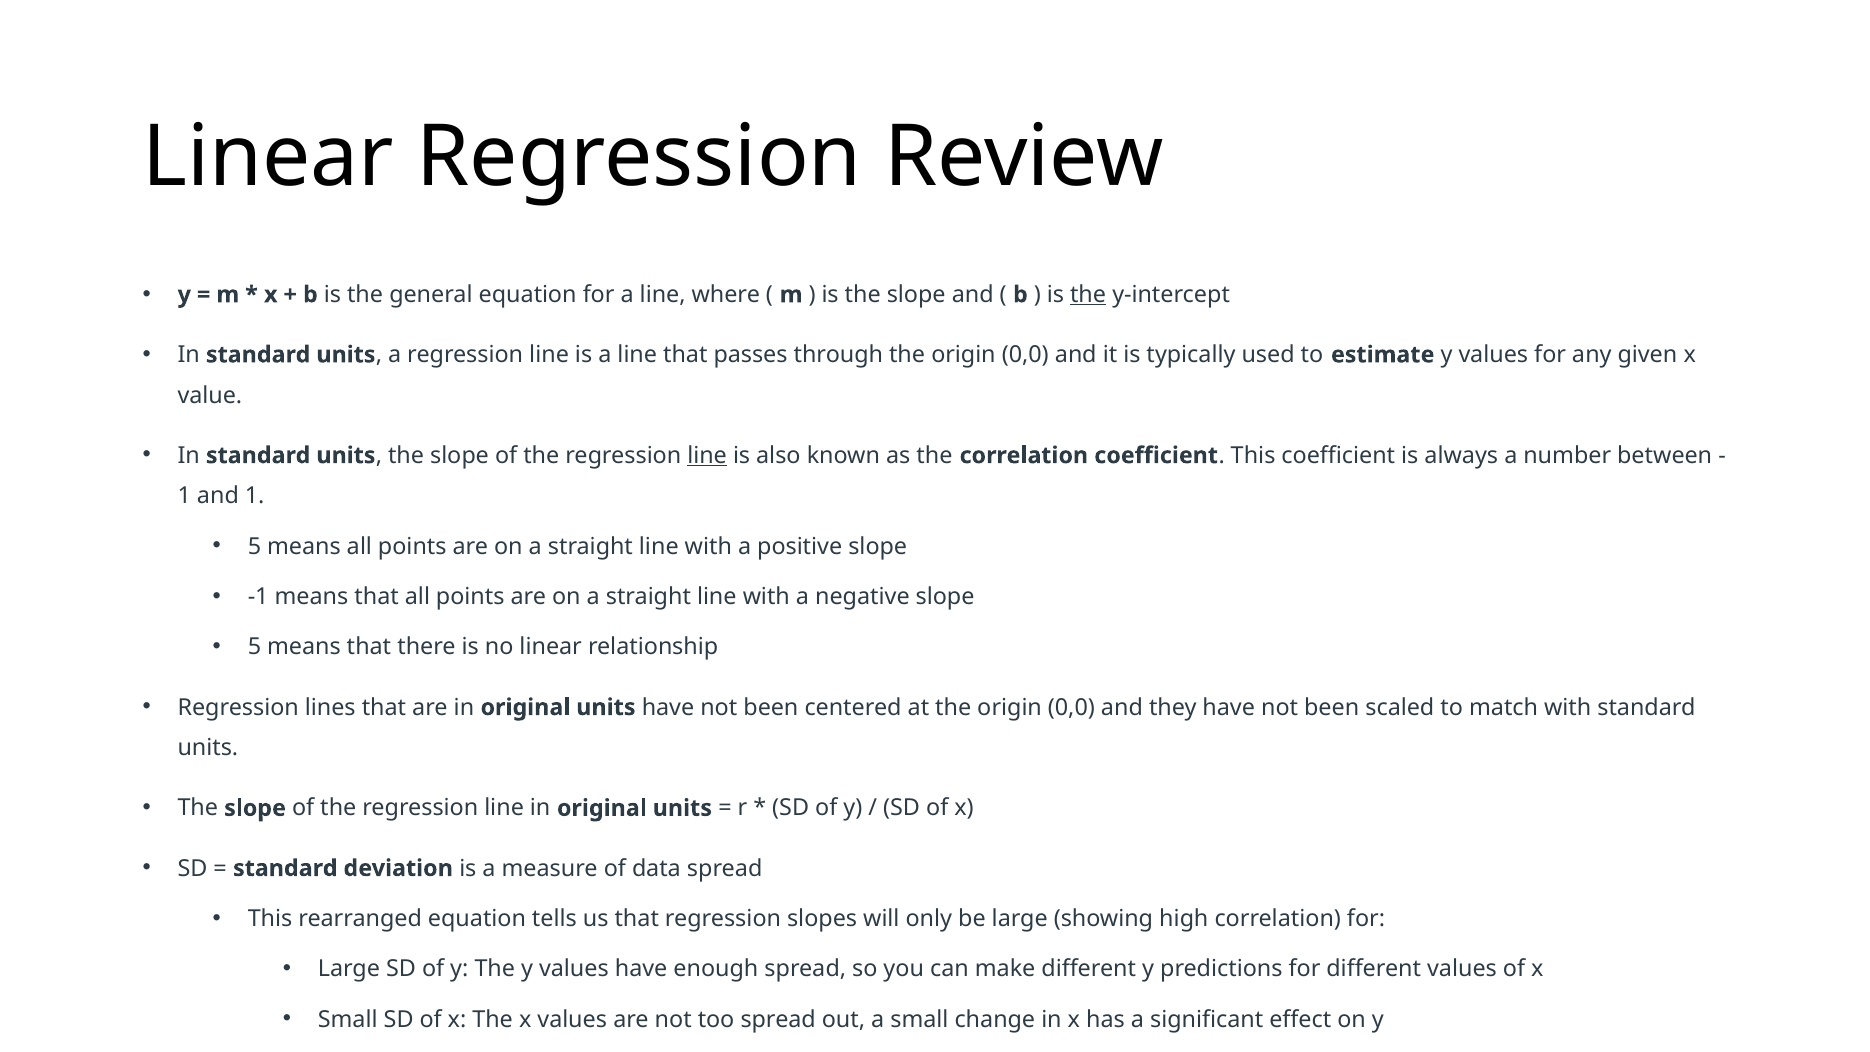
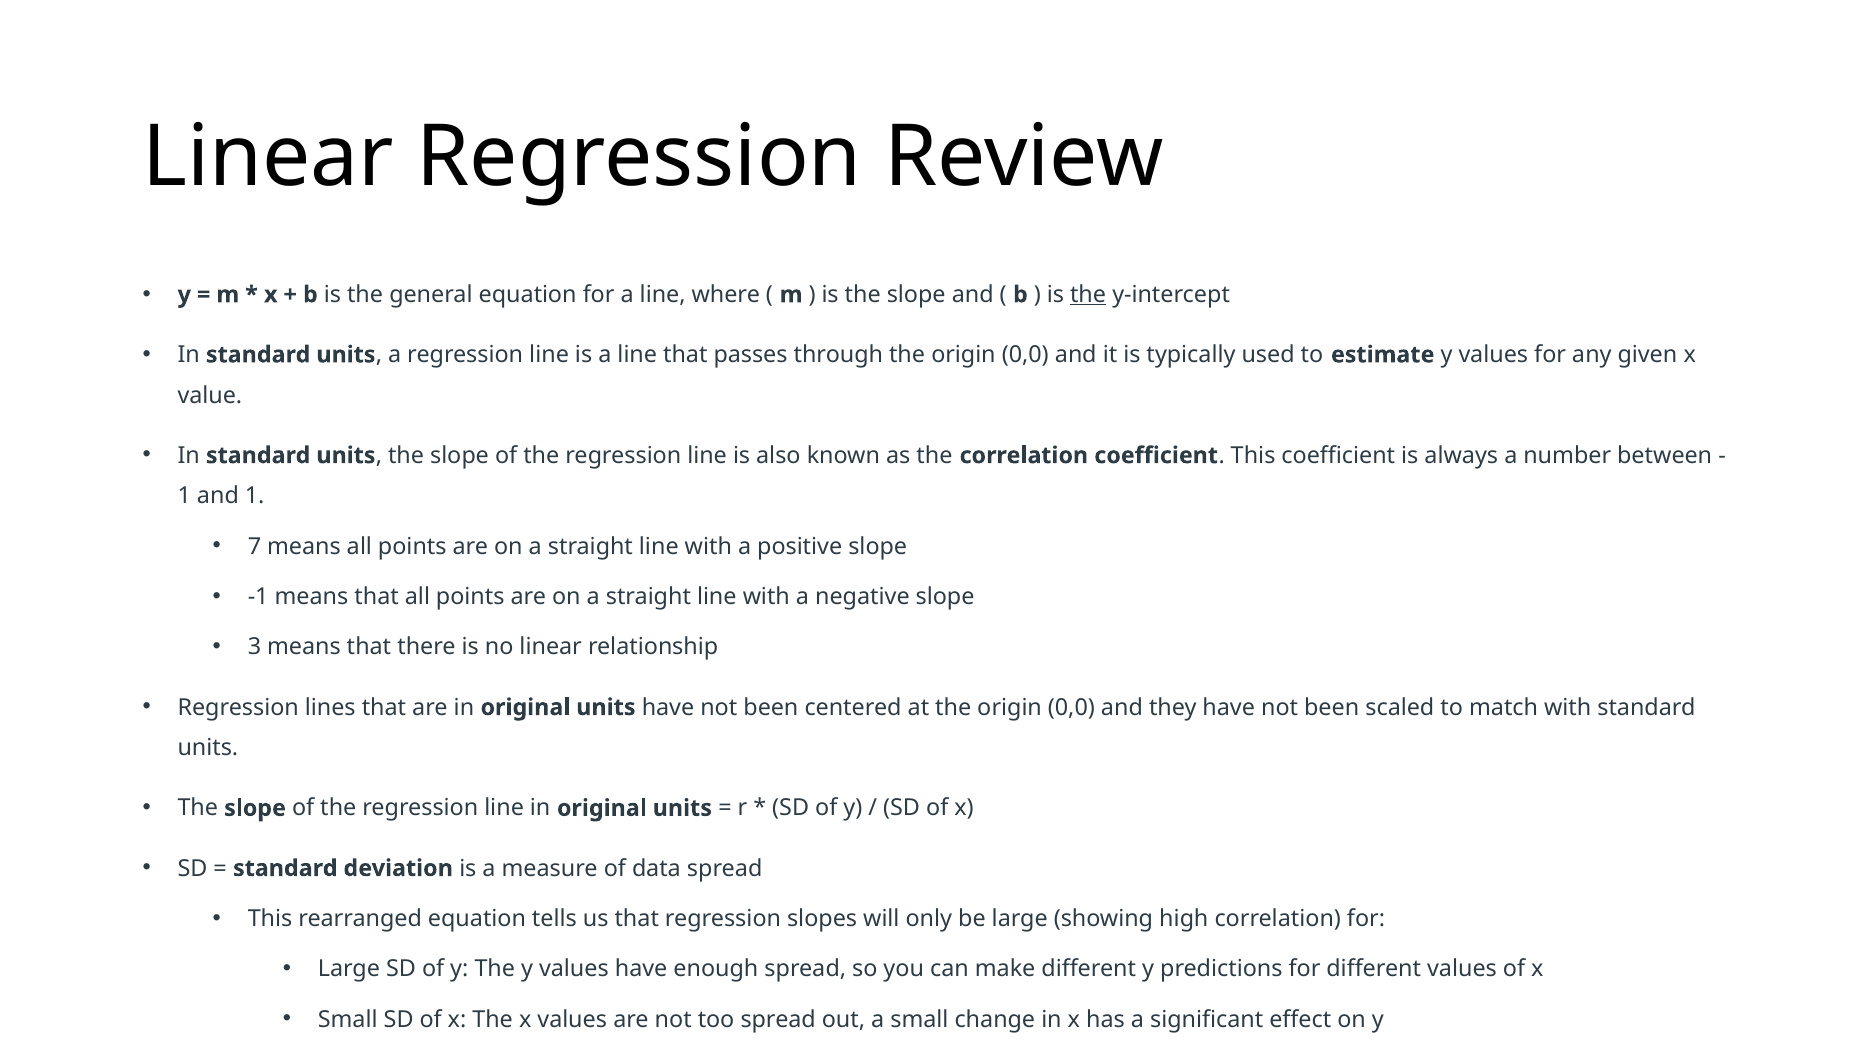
line underline: present -> none (707, 455)
5: 5 -> 7 (254, 546)
5: 5 -> 3 (254, 647)
